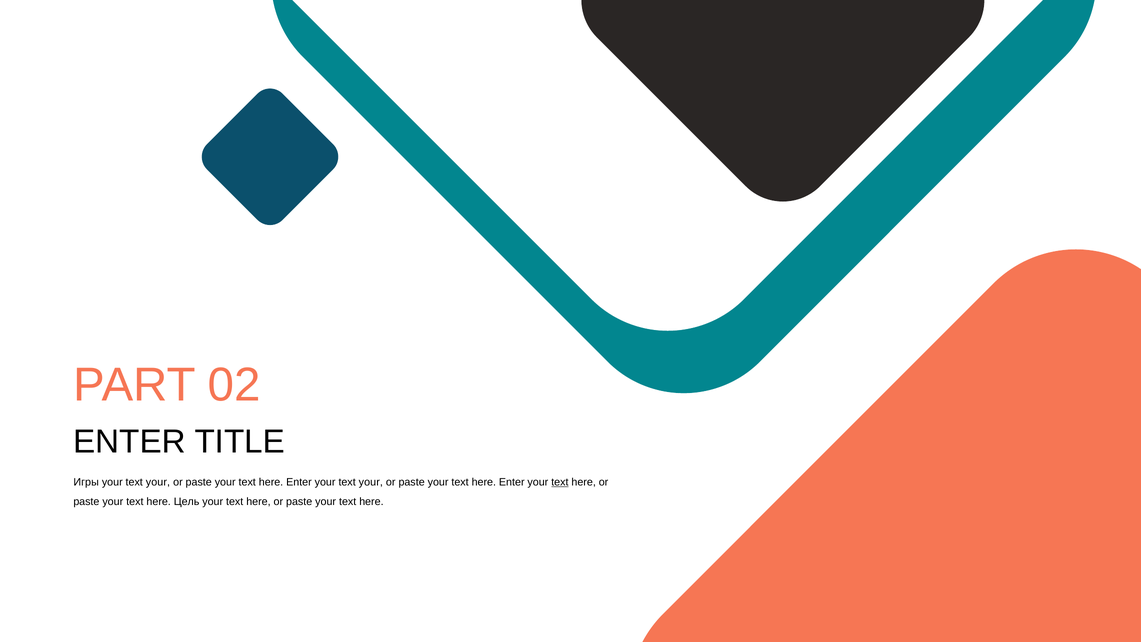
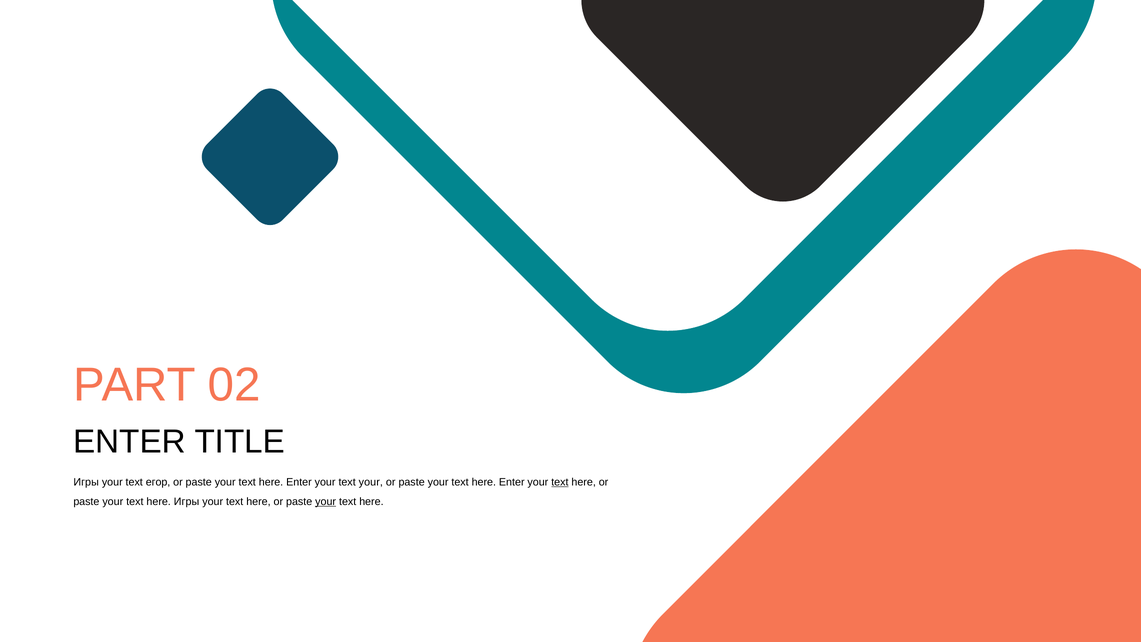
your: your -> егор (158, 482)
here Цель: Цель -> Игры (187, 501)
your underline: none -> present (326, 501)
